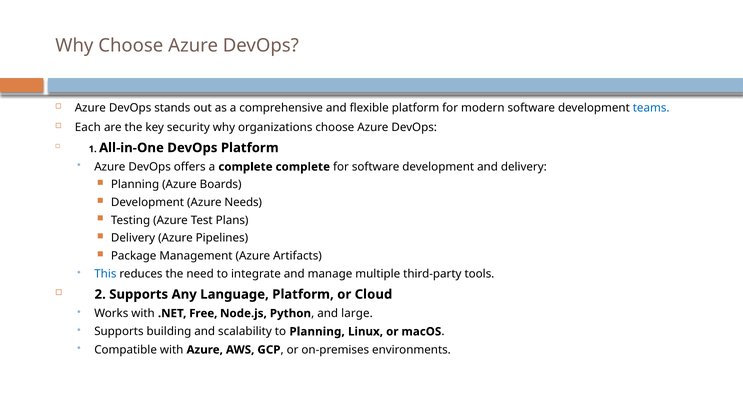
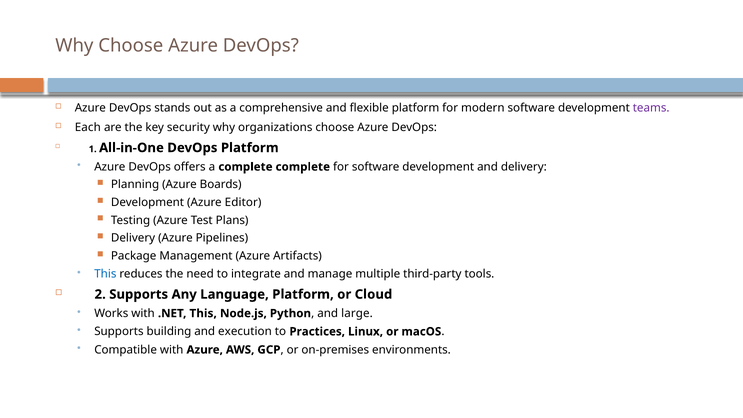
teams colour: blue -> purple (651, 108)
Needs: Needs -> Editor (243, 202)
.NET Free: Free -> This (203, 313)
scalability: scalability -> execution (245, 332)
to Planning: Planning -> Practices (317, 332)
